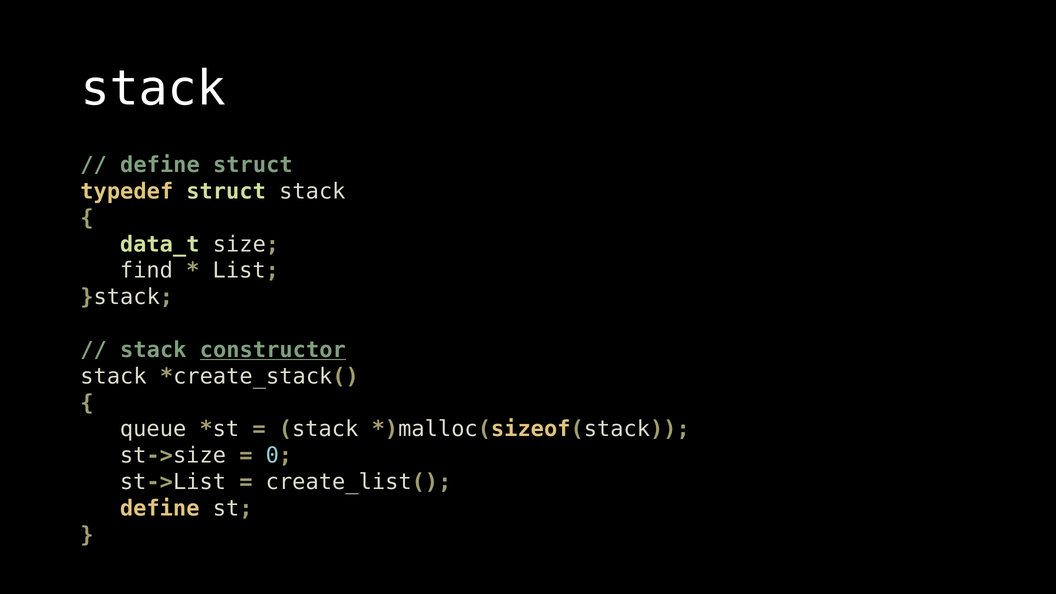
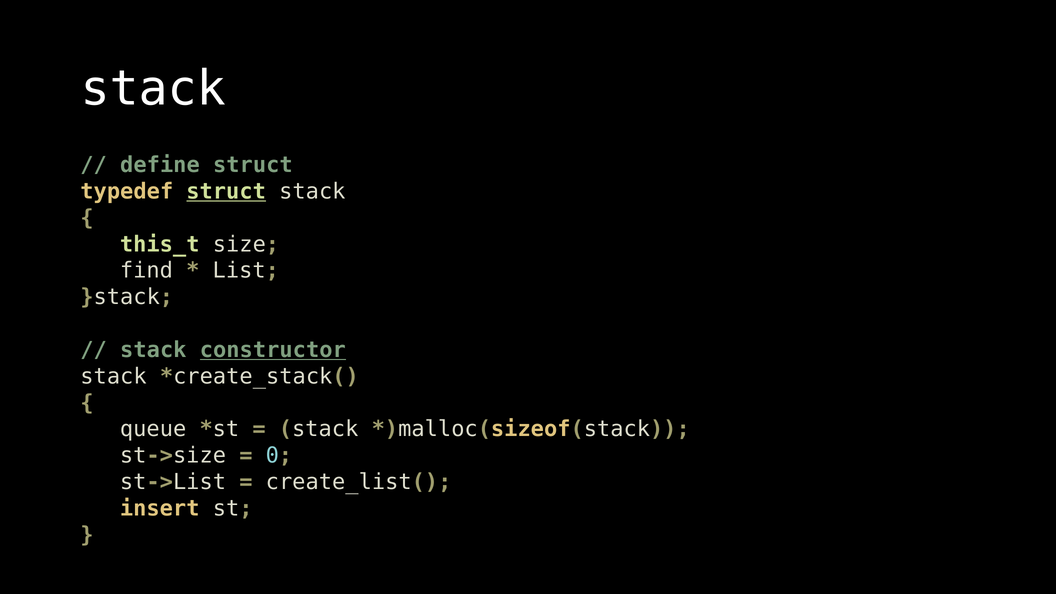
struct underline: none -> present (226, 191)
data_t: data_t -> this_t (160, 244)
define: define -> insert (160, 508)
